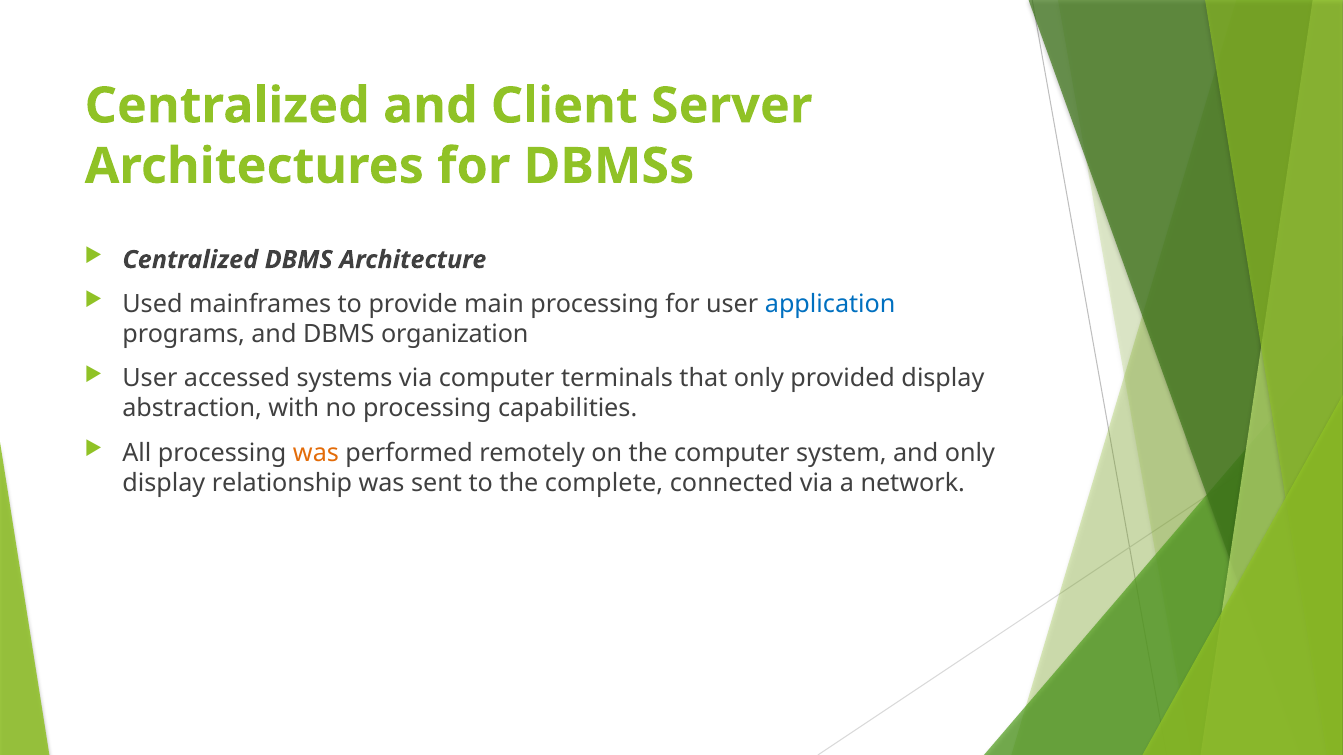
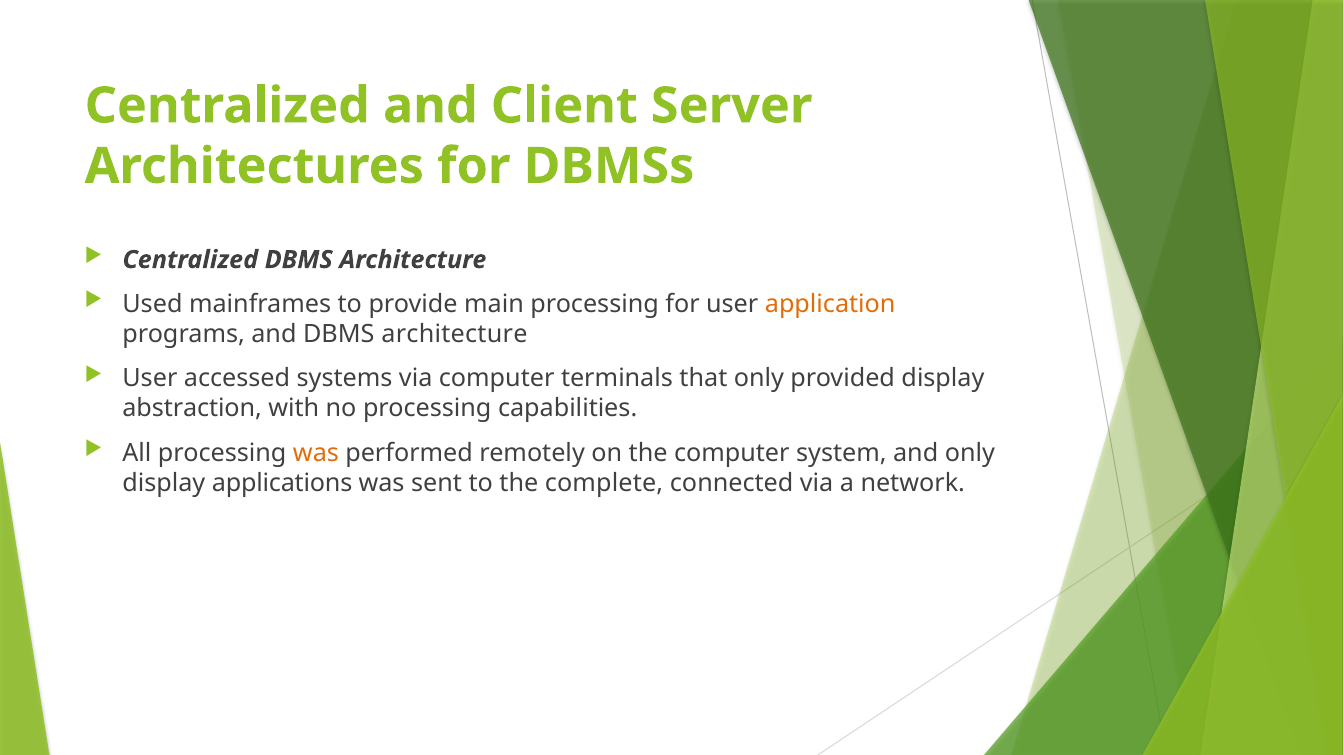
application colour: blue -> orange (830, 304)
and DBMS organization: organization -> architecture (454, 334)
relationship: relationship -> applications (282, 483)
